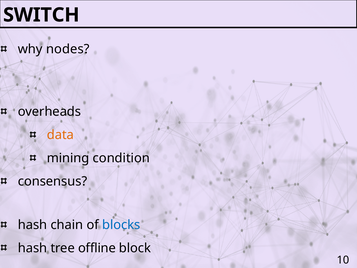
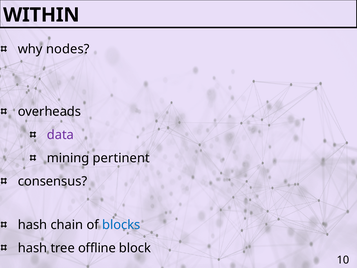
SWITCH: SWITCH -> WITHIN (41, 15)
data colour: orange -> purple (60, 135)
condition: condition -> pertinent (121, 158)
